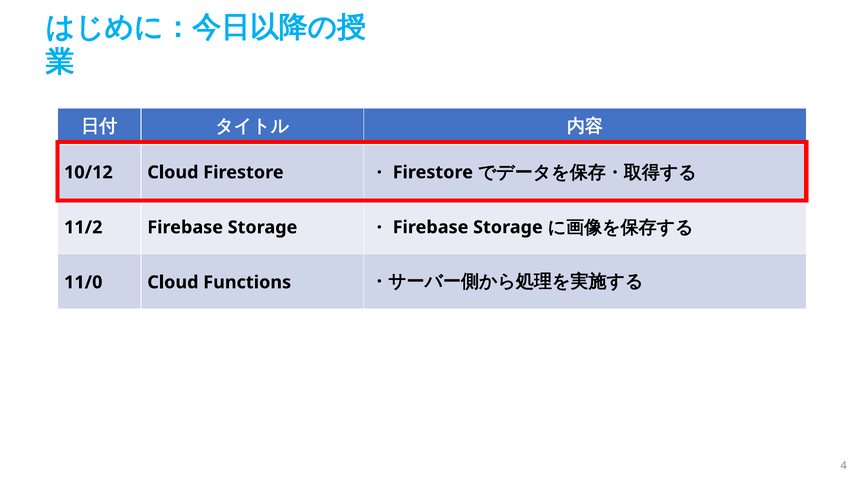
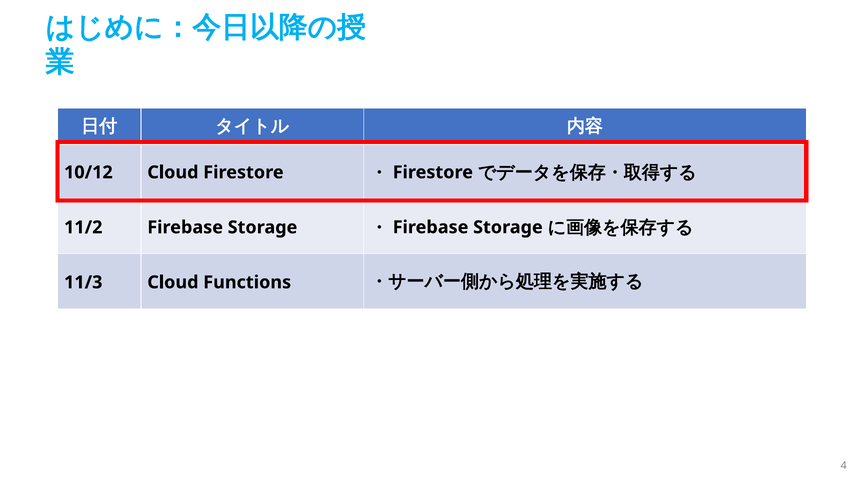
11/0: 11/0 -> 11/3 (83, 282)
